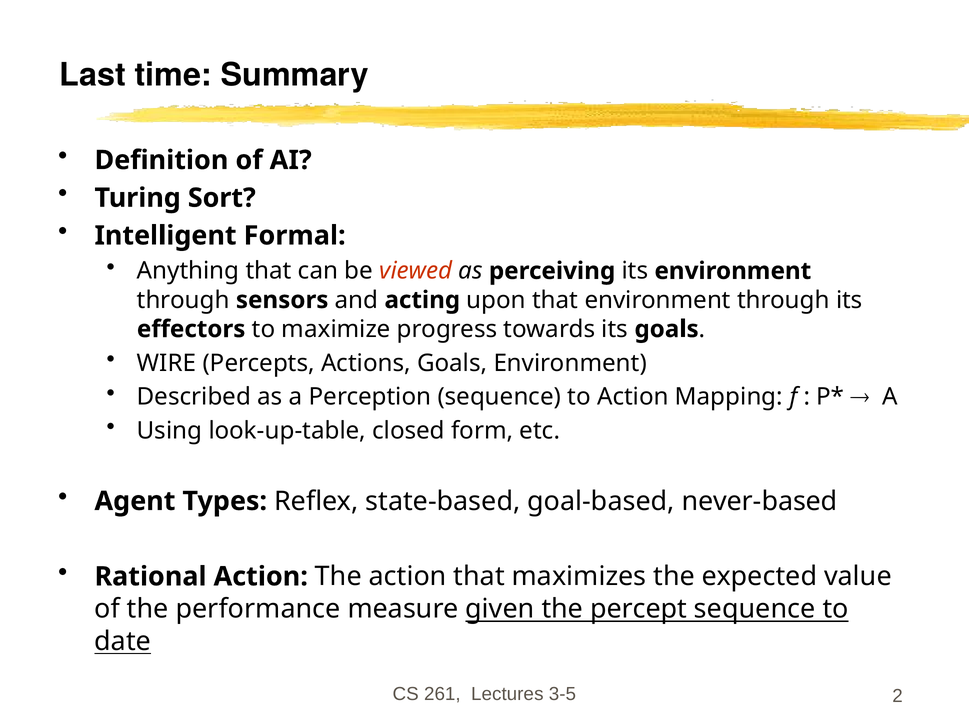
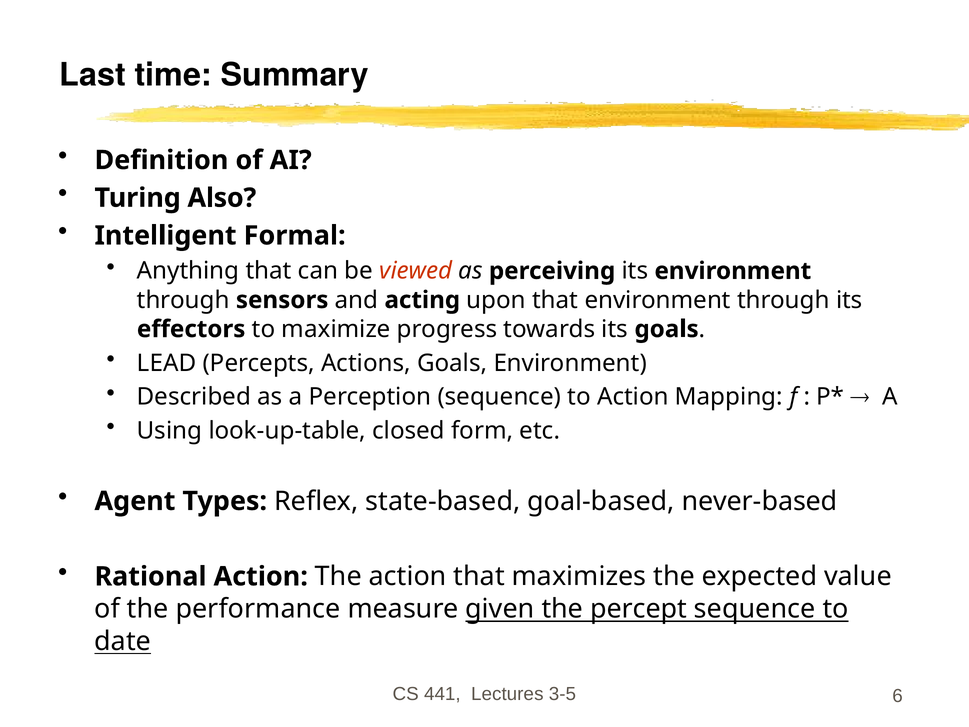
Sort: Sort -> Also (222, 198)
WIRE: WIRE -> LEAD (167, 363)
261: 261 -> 441 (442, 694)
2: 2 -> 6 (898, 696)
